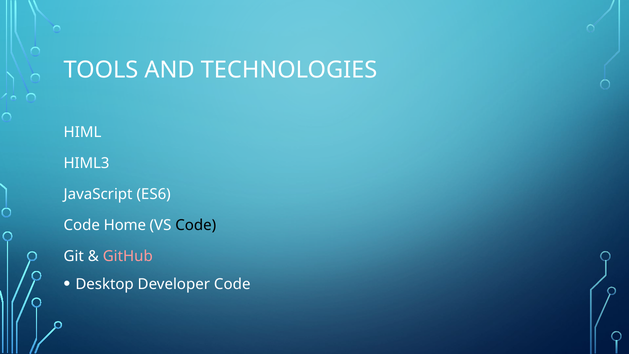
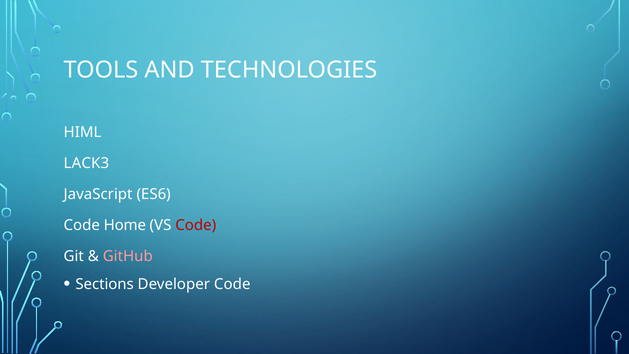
HIML3: HIML3 -> LACK3 (86, 163)
Code colour: black -> red (196, 225)
Desktop: Desktop -> Sections (105, 284)
